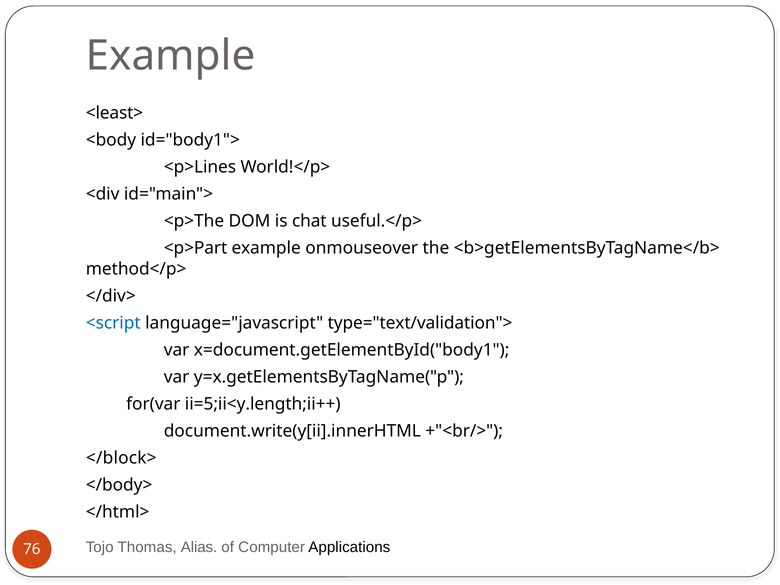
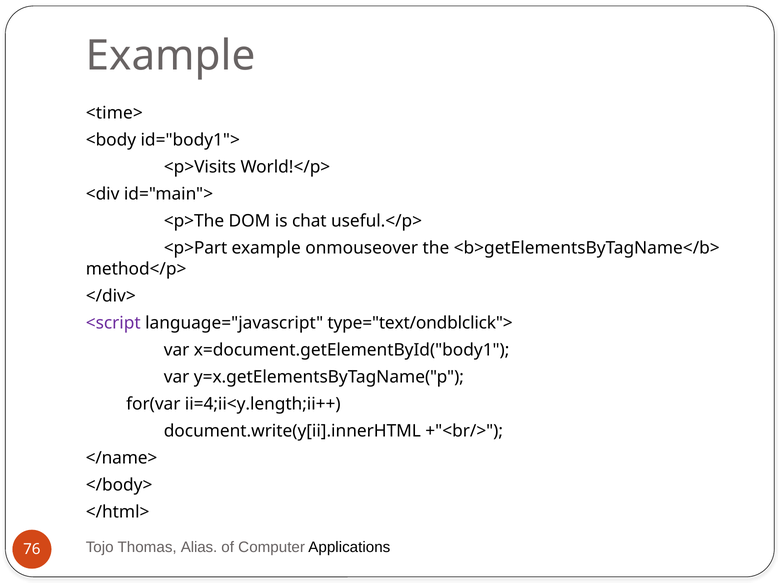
<least>: <least> -> <time> (114, 113)
<p>Lines: <p>Lines -> <p>Visits (200, 167)
<script colour: blue -> purple (113, 323)
type="text/validation">: type="text/validation"> -> type="text/ondblclick"> (420, 323)
ii=5;ii<y.length;ii++: ii=5;ii<y.length;ii++ -> ii=4;ii<y.length;ii++ (263, 404)
</block>: </block> -> </name> (121, 458)
